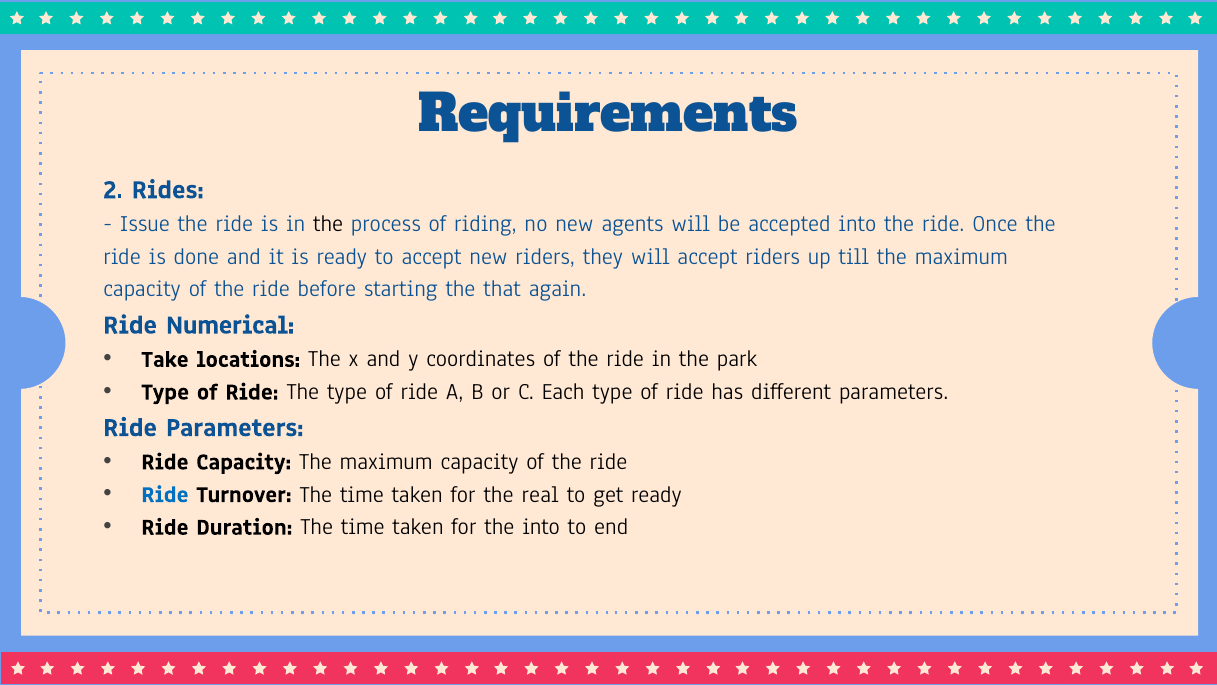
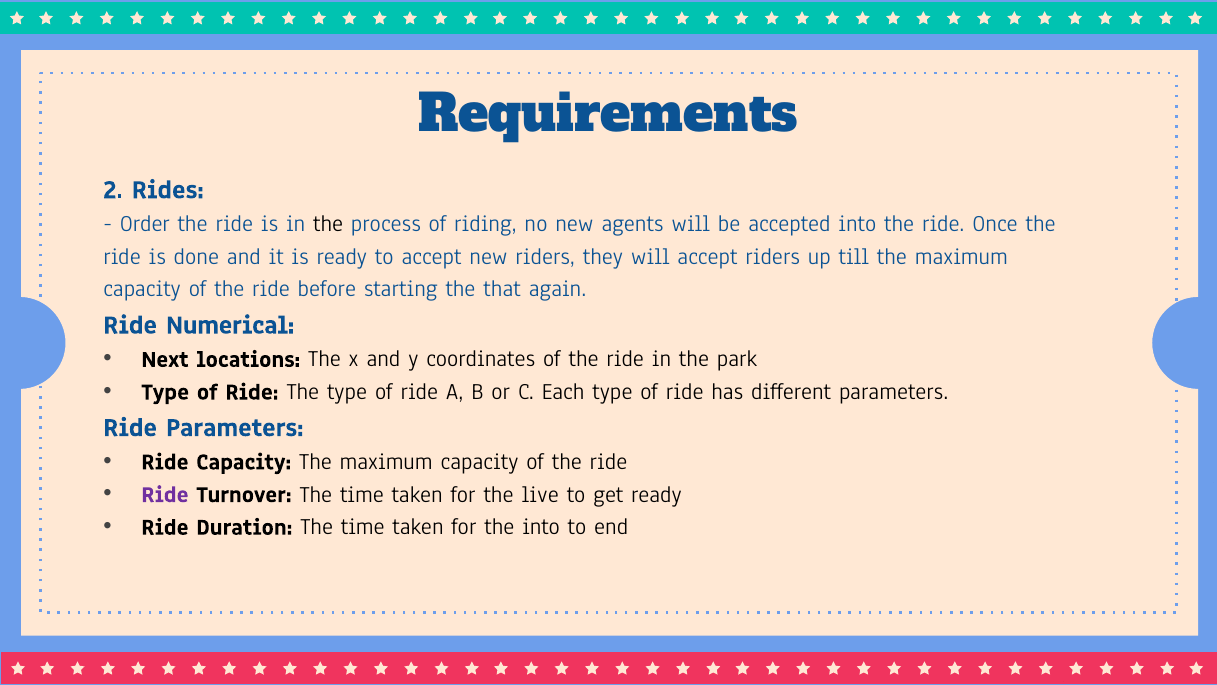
Issue: Issue -> Order (145, 224)
Take: Take -> Next (165, 359)
Ride colour: blue -> purple (165, 494)
real: real -> live (540, 494)
